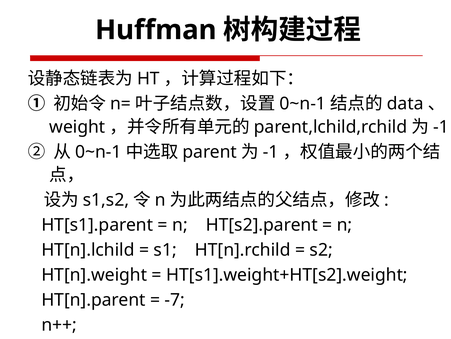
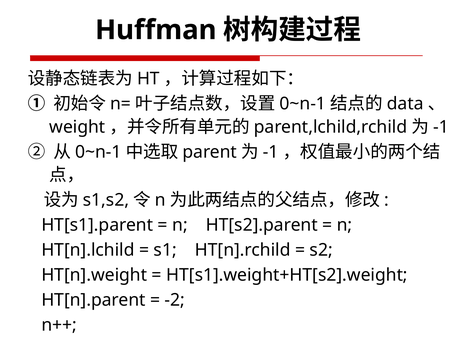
-7: -7 -> -2 (175, 299)
